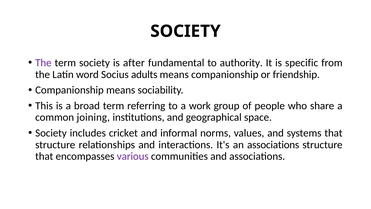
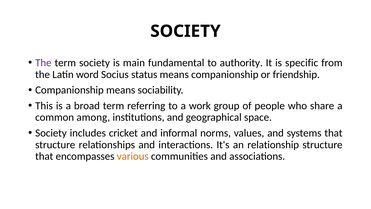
after: after -> main (134, 63)
adults: adults -> status (144, 74)
joining: joining -> among (93, 117)
an associations: associations -> relationship (273, 144)
various colour: purple -> orange (133, 156)
